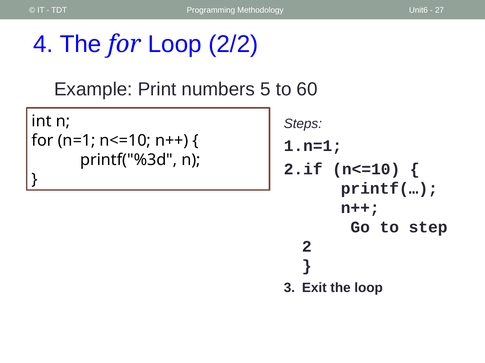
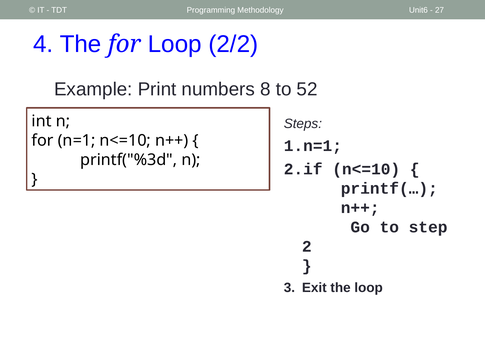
5: 5 -> 8 (265, 89)
60: 60 -> 52 (307, 89)
